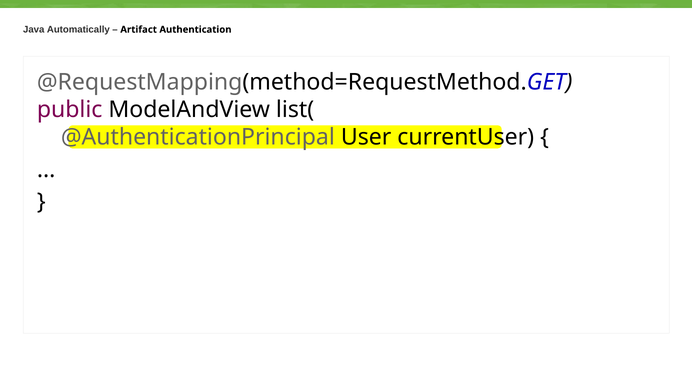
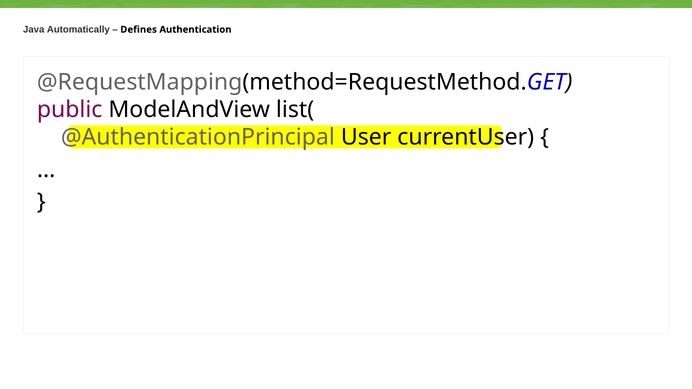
Artifact: Artifact -> Defines (139, 30)
